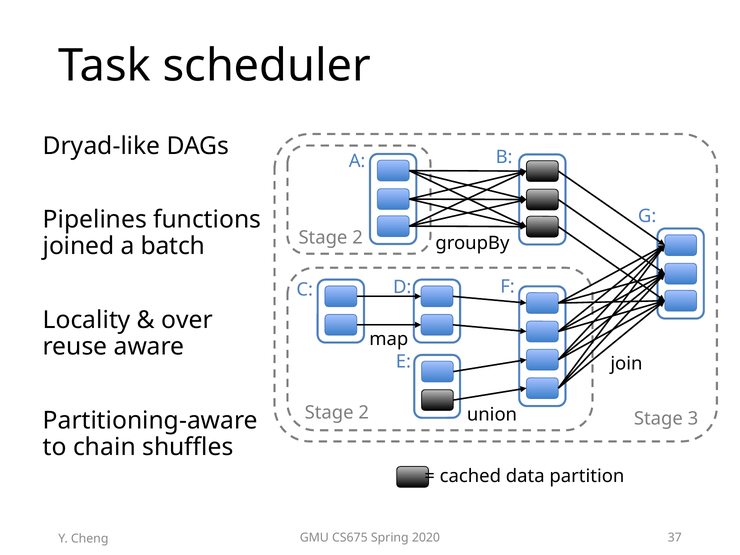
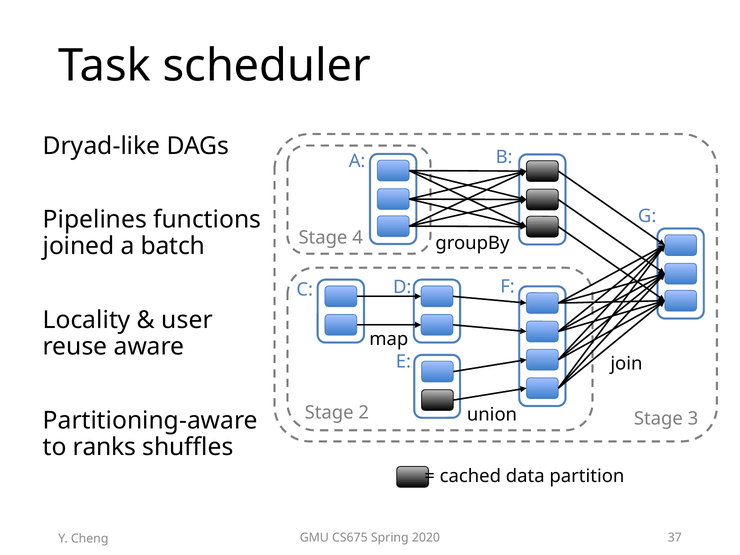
2: 2 -> 4 (358, 238)
over: over -> user (187, 320)
chain: chain -> ranks (105, 447)
